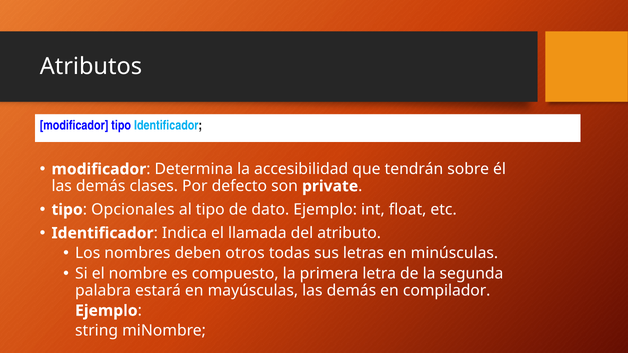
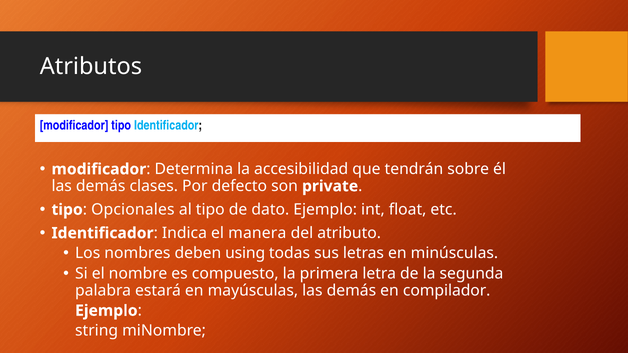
llamada: llamada -> manera (257, 233)
otros: otros -> using (245, 253)
